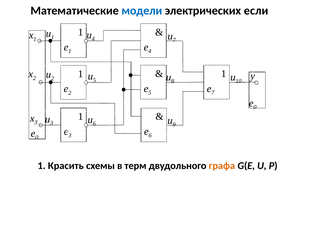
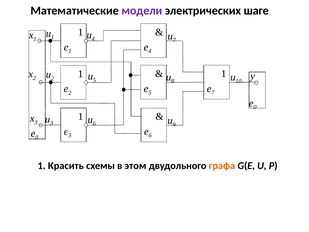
модели colour: blue -> purple (142, 11)
если: если -> шаге (256, 11)
терм: терм -> этом (135, 166)
